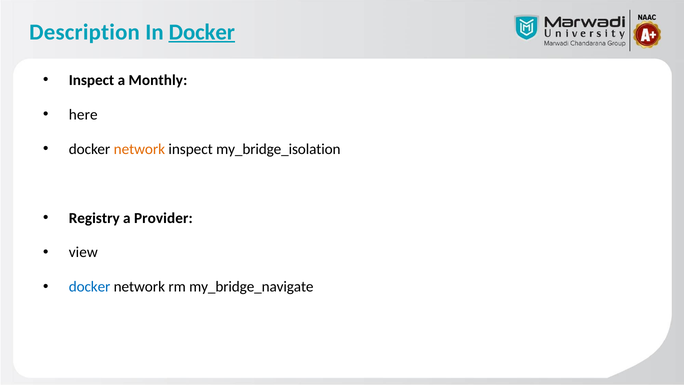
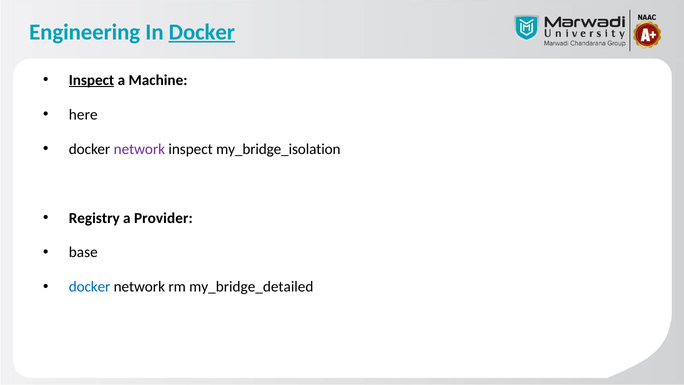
Description: Description -> Engineering (85, 32)
Inspect underline: none -> present (92, 80)
Monthly: Monthly -> Machine (158, 80)
network colour: orange -> purple (139, 149)
view: view -> base (83, 252)
my_bridge_navigate: my_bridge_navigate -> my_bridge_detailed (251, 287)
